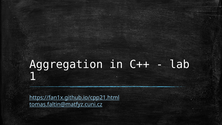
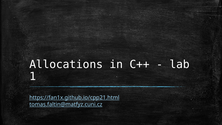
Aggregation: Aggregation -> Allocations (66, 64)
